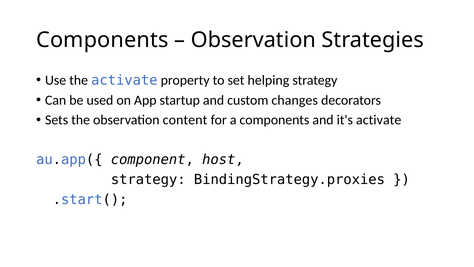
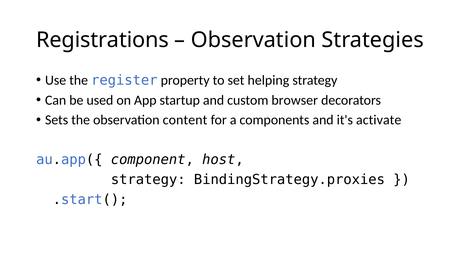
Components: Components -> Registrations (102, 40)
the activate: activate -> register (124, 80)
changes: changes -> browser (295, 100)
